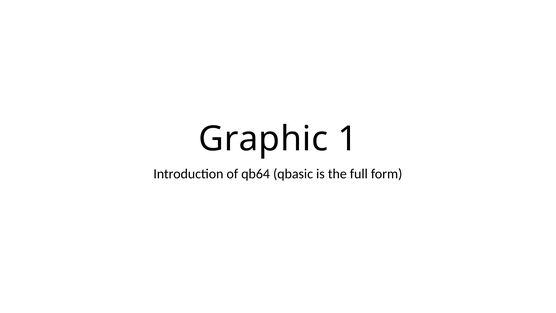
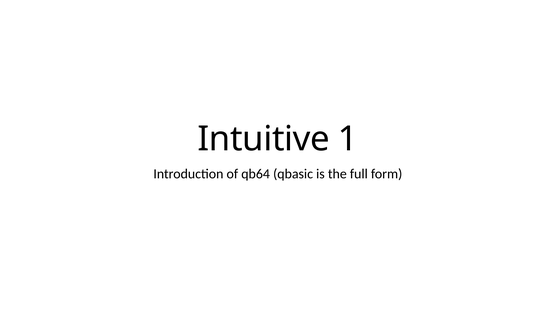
Graphic: Graphic -> Intuitive (264, 139)
